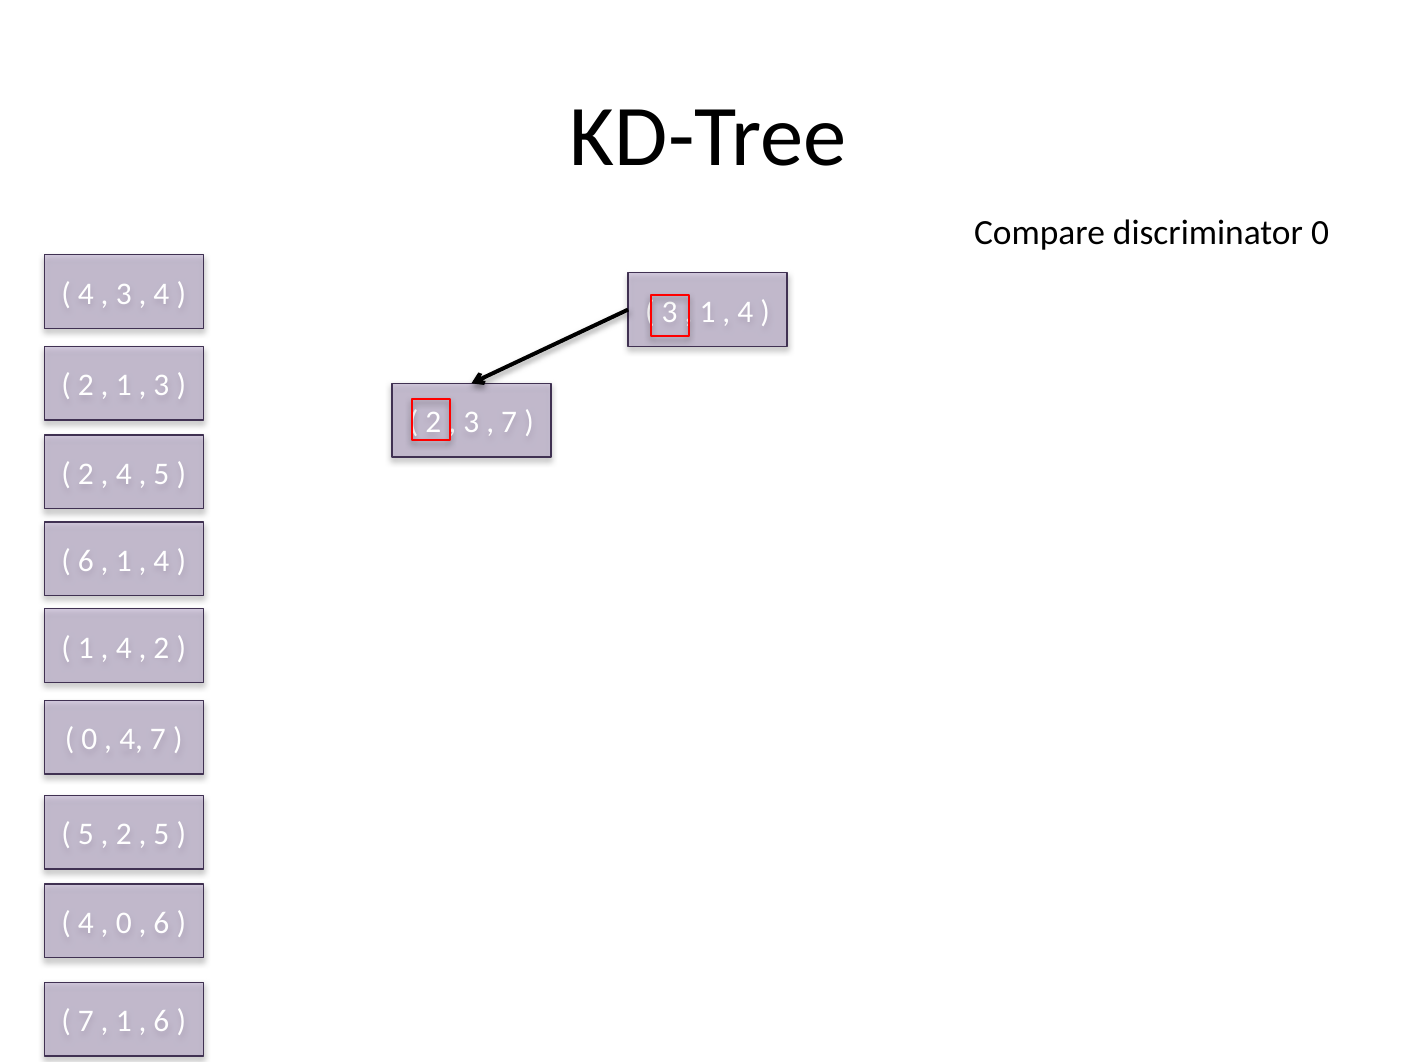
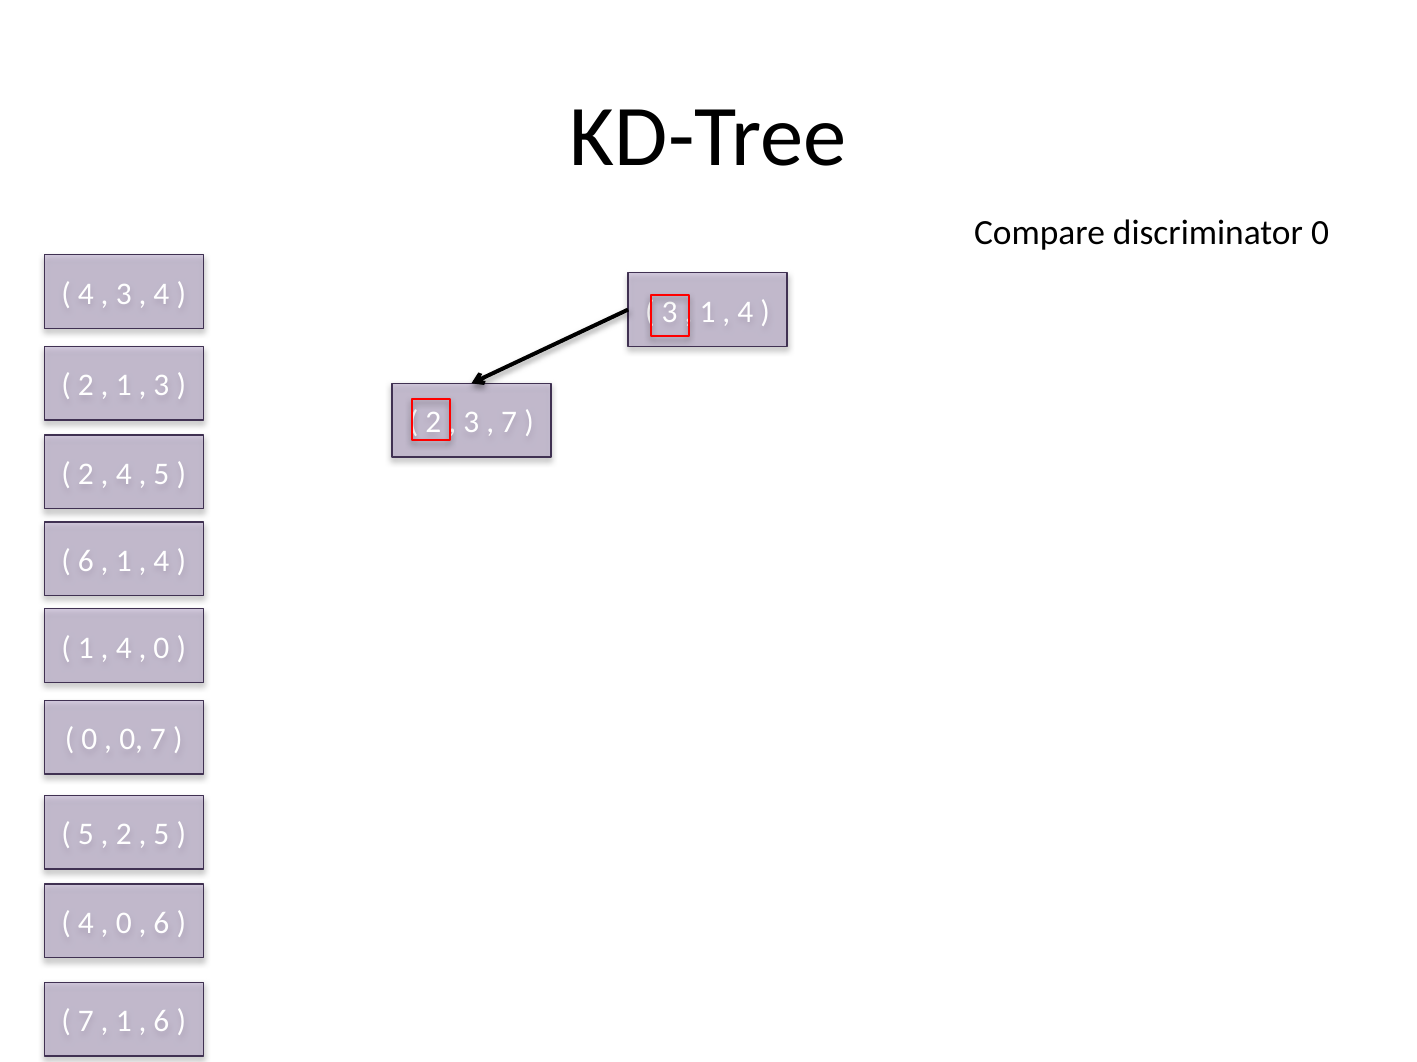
2: 2 -> 0 (161, 648)
4: 4 -> 0 (131, 740)
